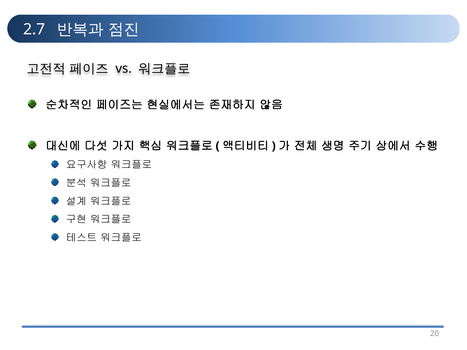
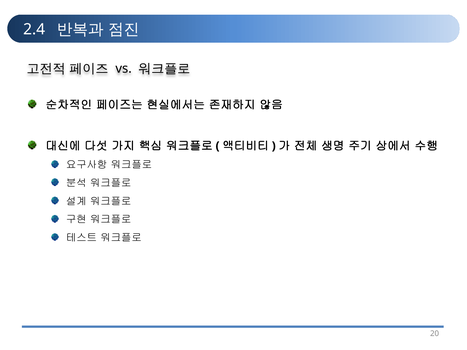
2.7: 2.7 -> 2.4 (34, 29)
